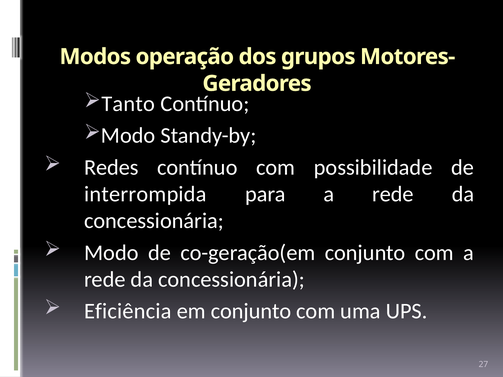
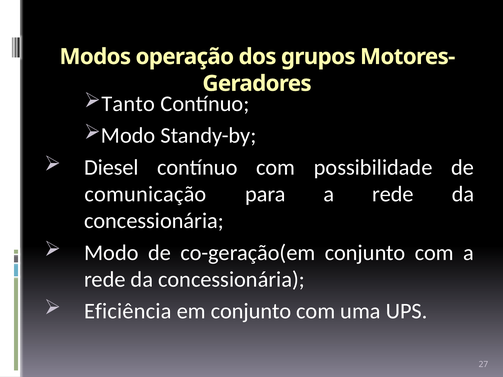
Redes: Redes -> Diesel (111, 167)
interrompida: interrompida -> comunicação (145, 194)
